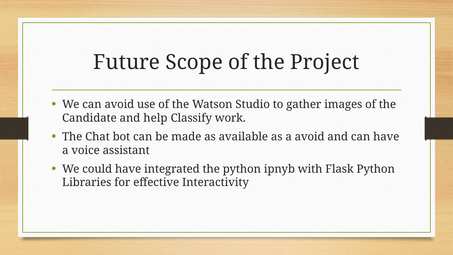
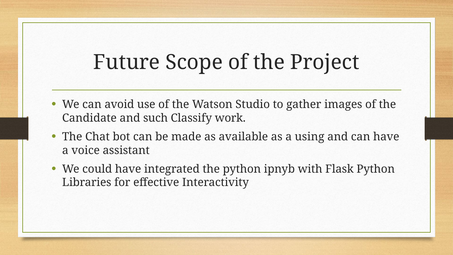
help: help -> such (156, 118)
a avoid: avoid -> using (310, 137)
